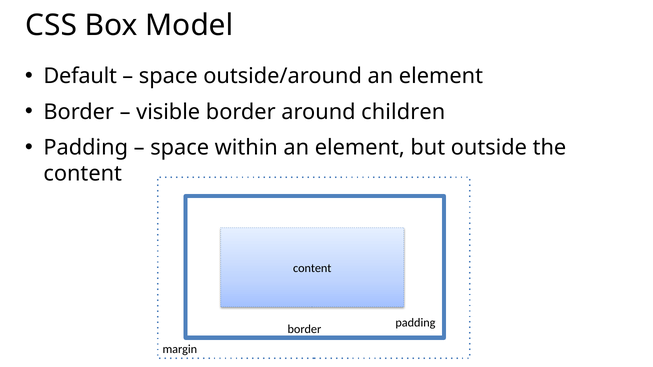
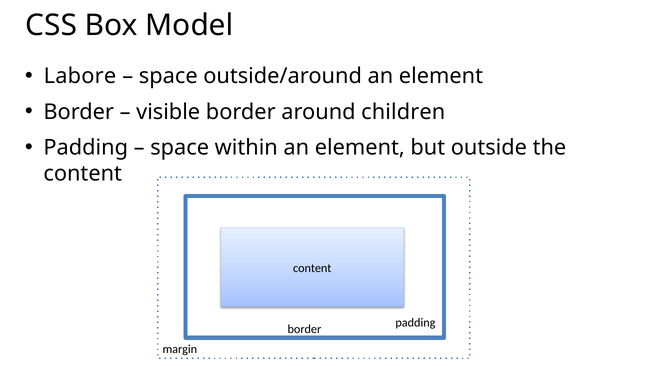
Default: Default -> Labore (80, 76)
